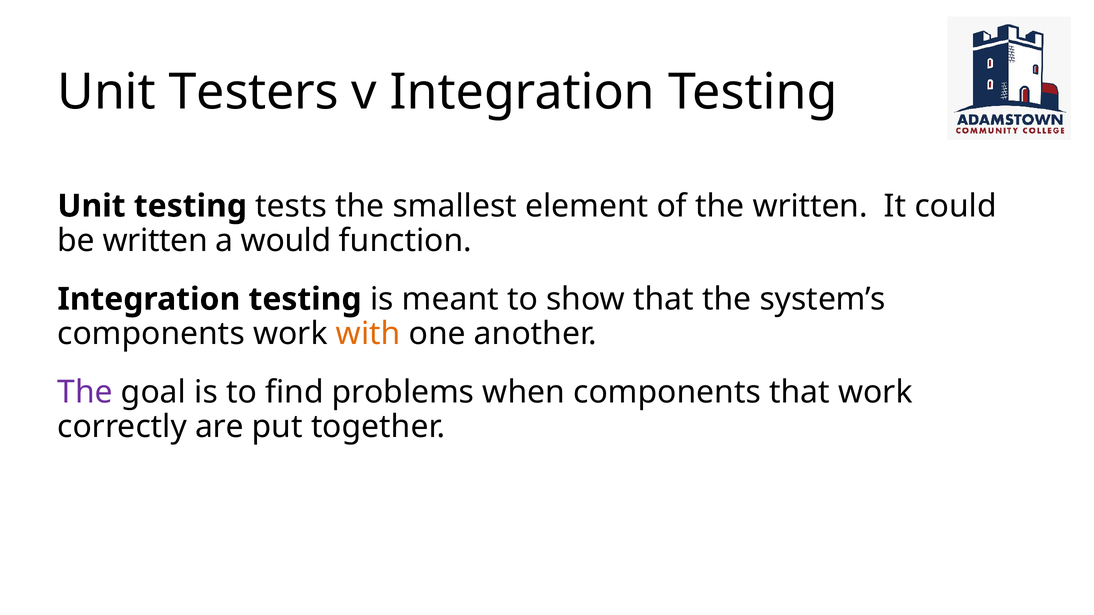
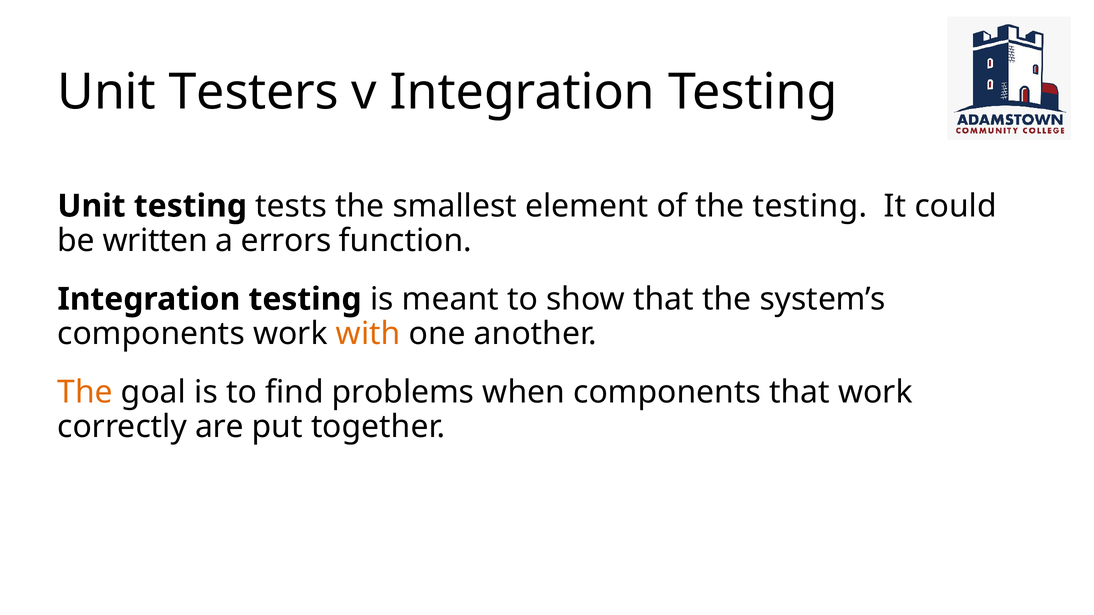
the written: written -> testing (810, 206)
would: would -> errors (286, 241)
The colour: purple -> orange (85, 393)
